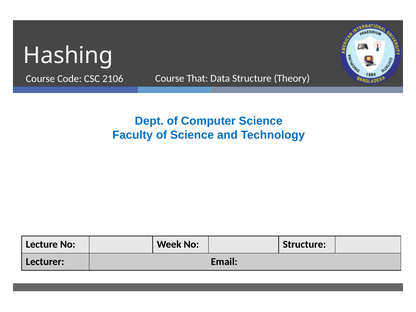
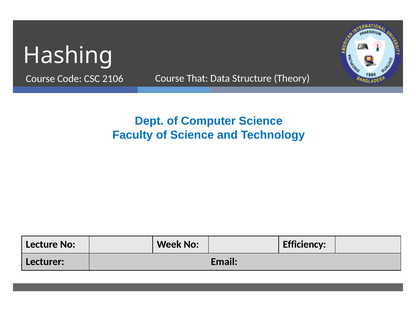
No Structure: Structure -> Efficiency (304, 244)
